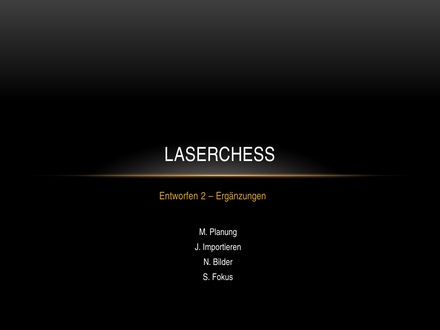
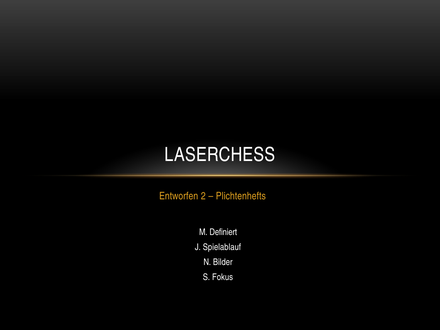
Ergänzungen: Ergänzungen -> Plichtenhefts (241, 196)
Planung: Planung -> Definiert (223, 232)
Importieren: Importieren -> Spielablauf (222, 247)
